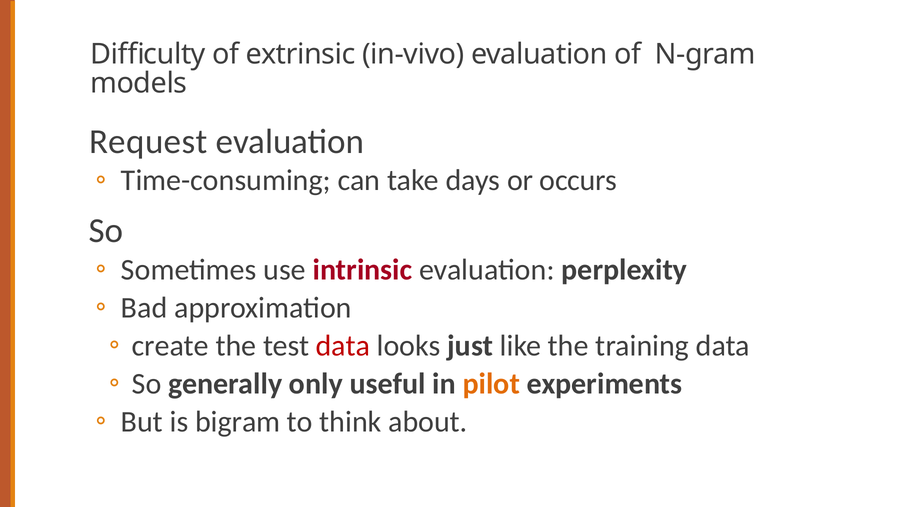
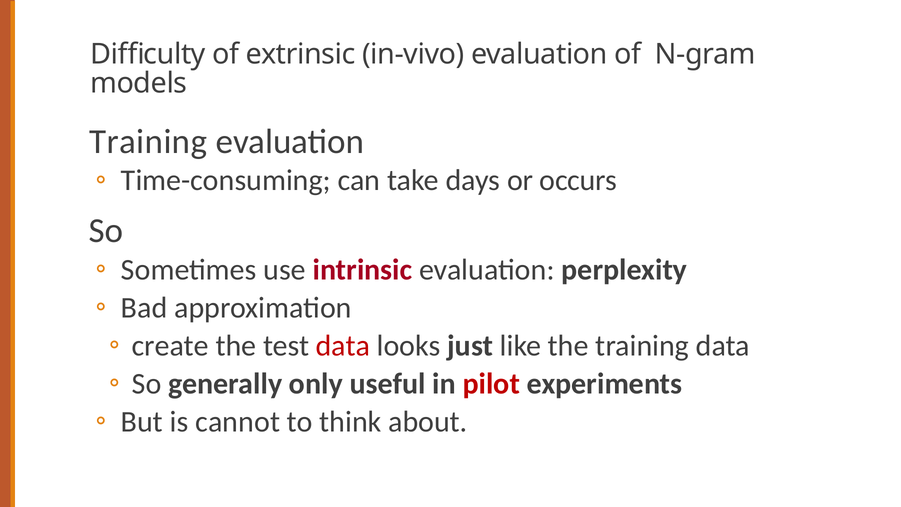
Request: Request -> Training (148, 141)
pilot colour: orange -> red (491, 384)
bigram: bigram -> cannot (238, 422)
